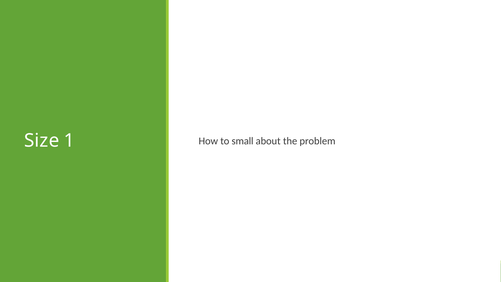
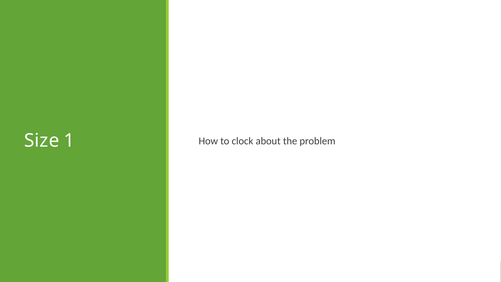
small: small -> clock (242, 141)
